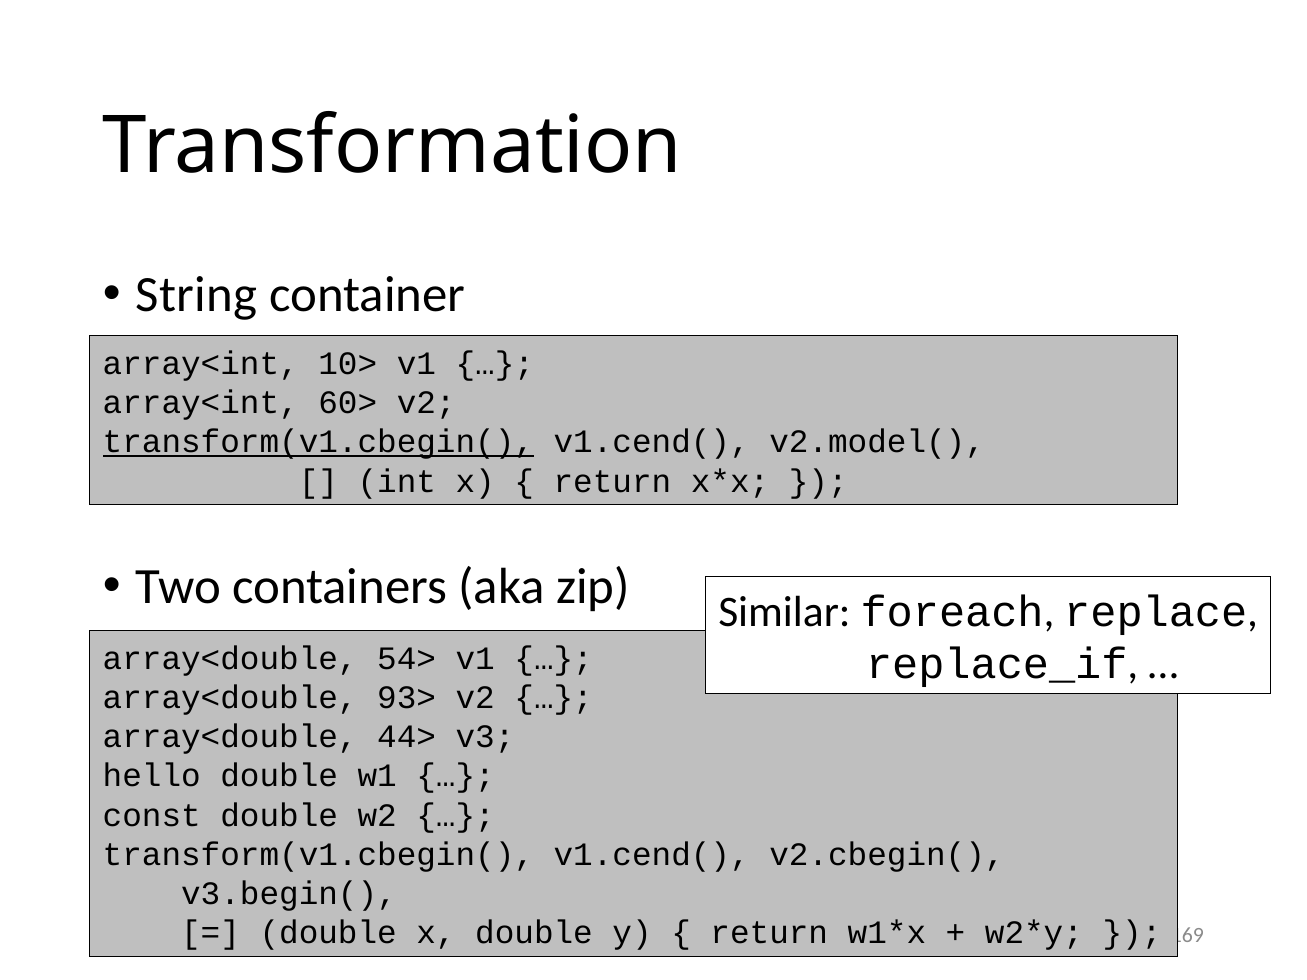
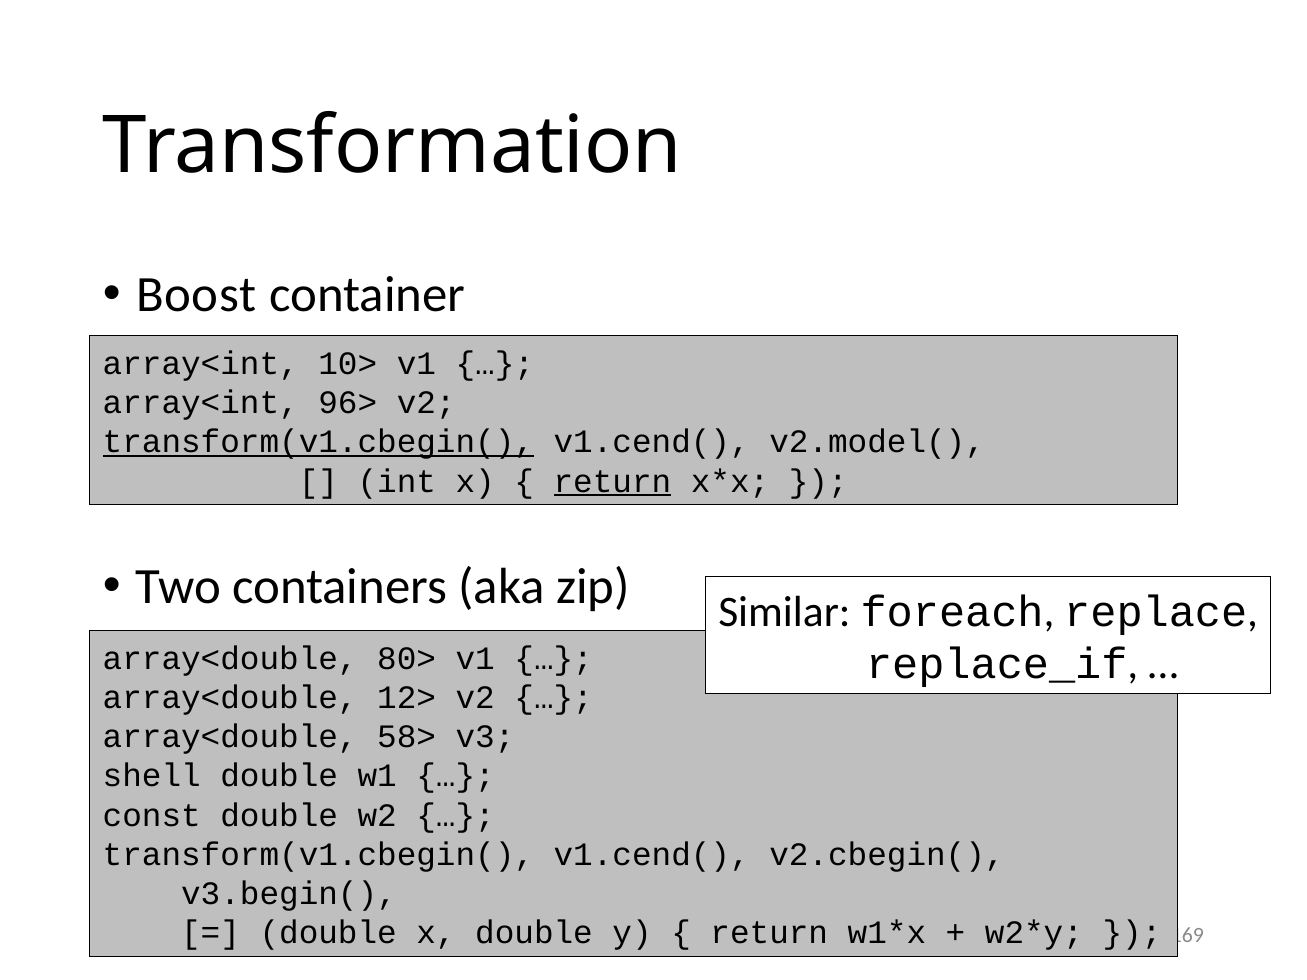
String: String -> Boost (197, 295)
60>: 60> -> 96> (348, 403)
return underline: none -> present (612, 481)
54>: 54> -> 80> (407, 659)
93>: 93> -> 12> (407, 698)
44>: 44> -> 58> (407, 737)
hello: hello -> shell (152, 776)
